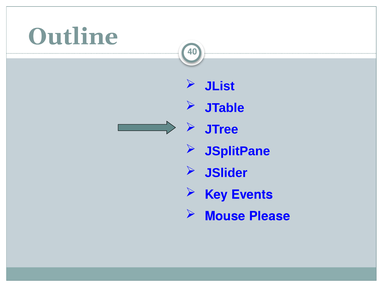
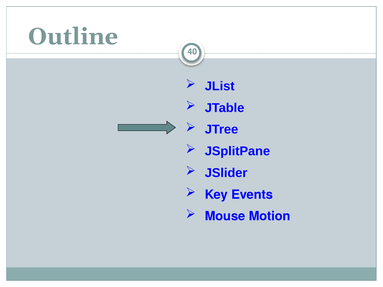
Please: Please -> Motion (270, 216)
